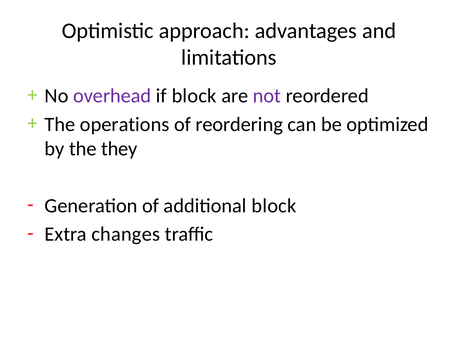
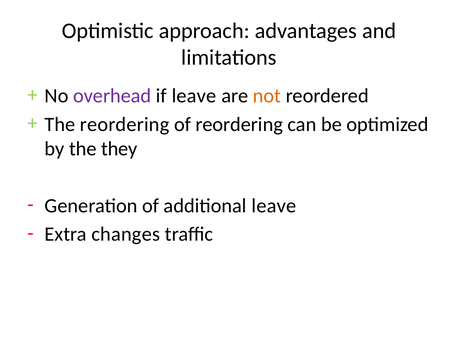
if block: block -> leave (194, 96)
not colour: purple -> orange (267, 96)
The operations: operations -> reordering (125, 125)
additional block: block -> leave (274, 206)
